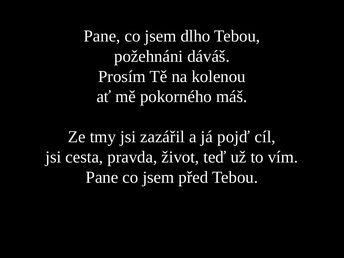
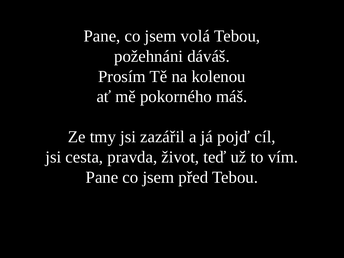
dlho: dlho -> volá (195, 36)
